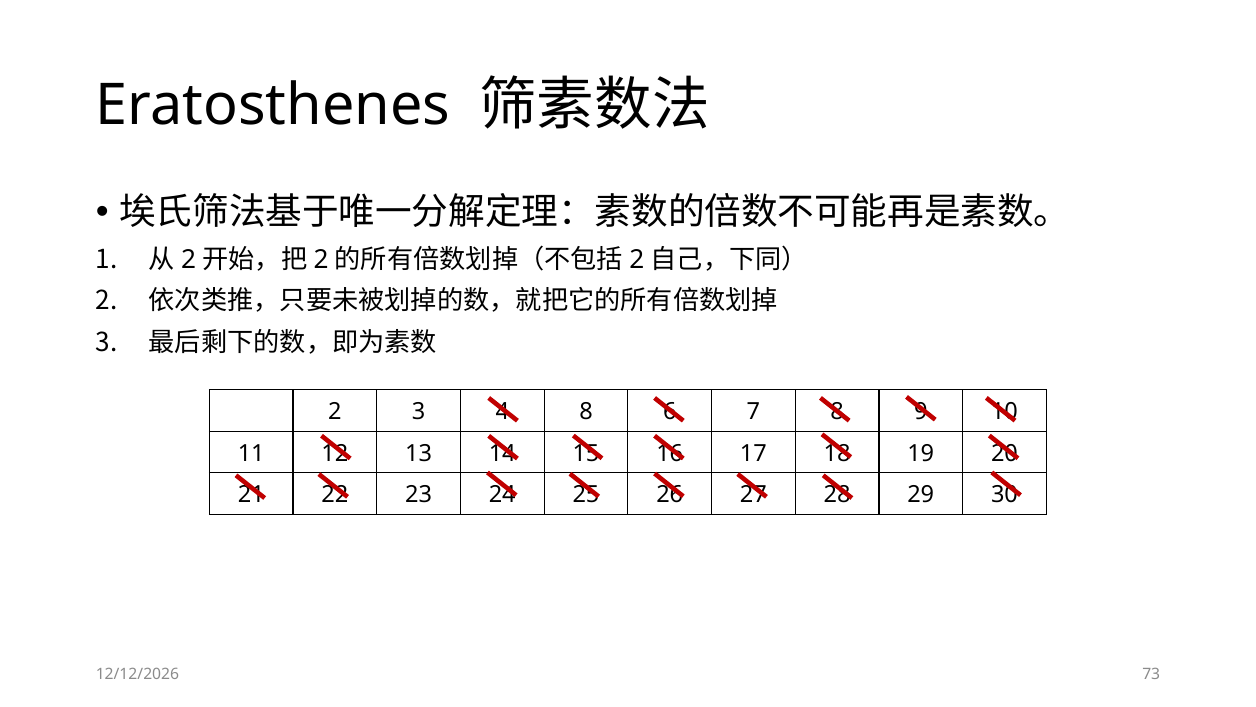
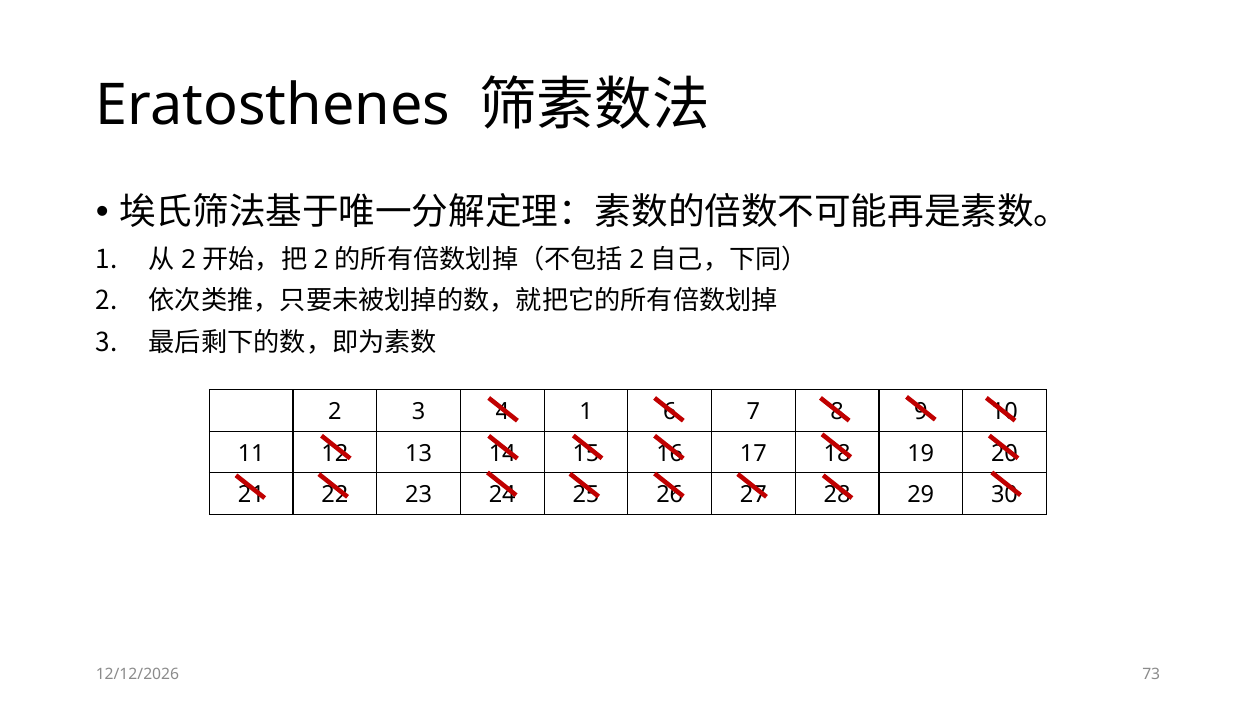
8: 8 -> 1 (586, 412)
